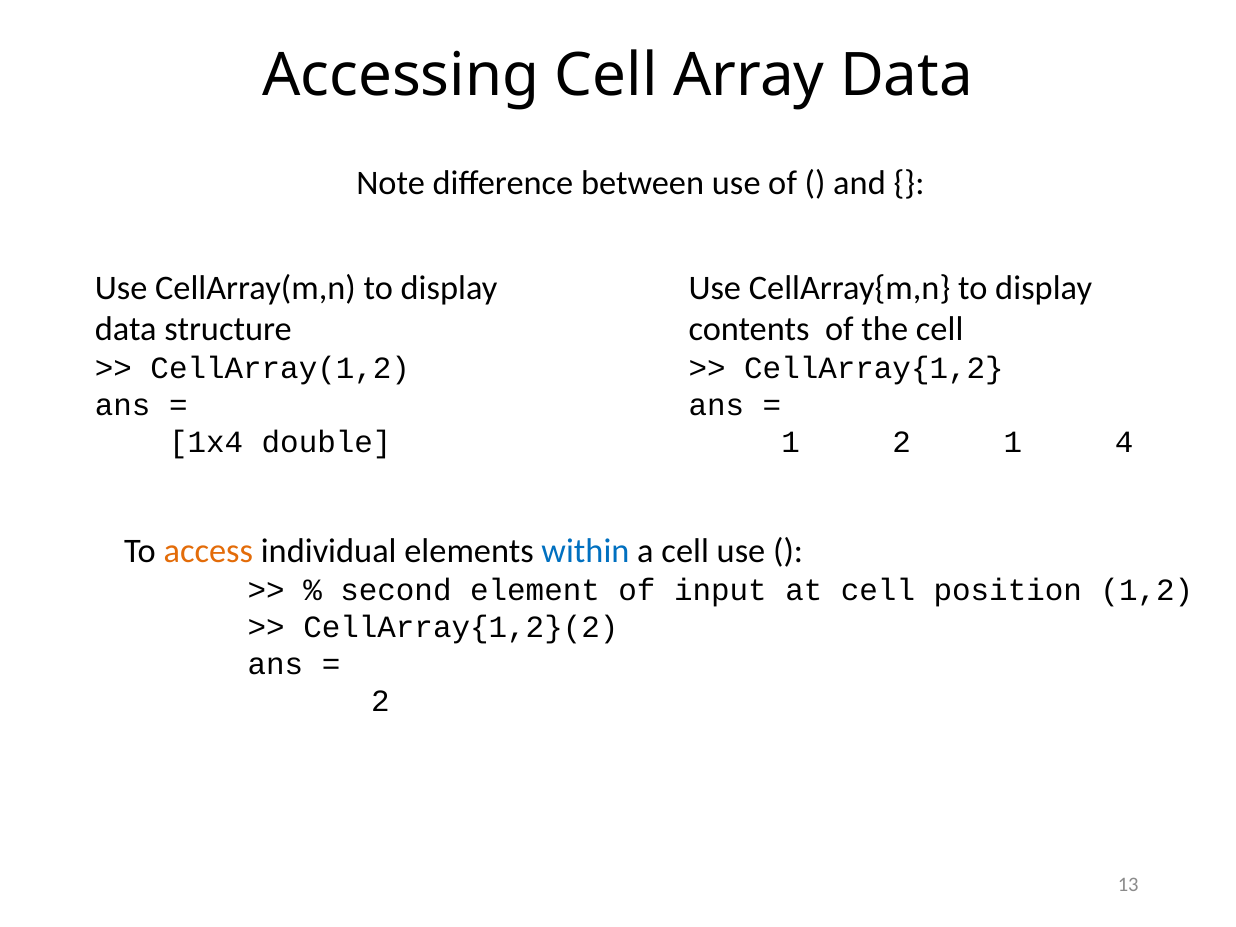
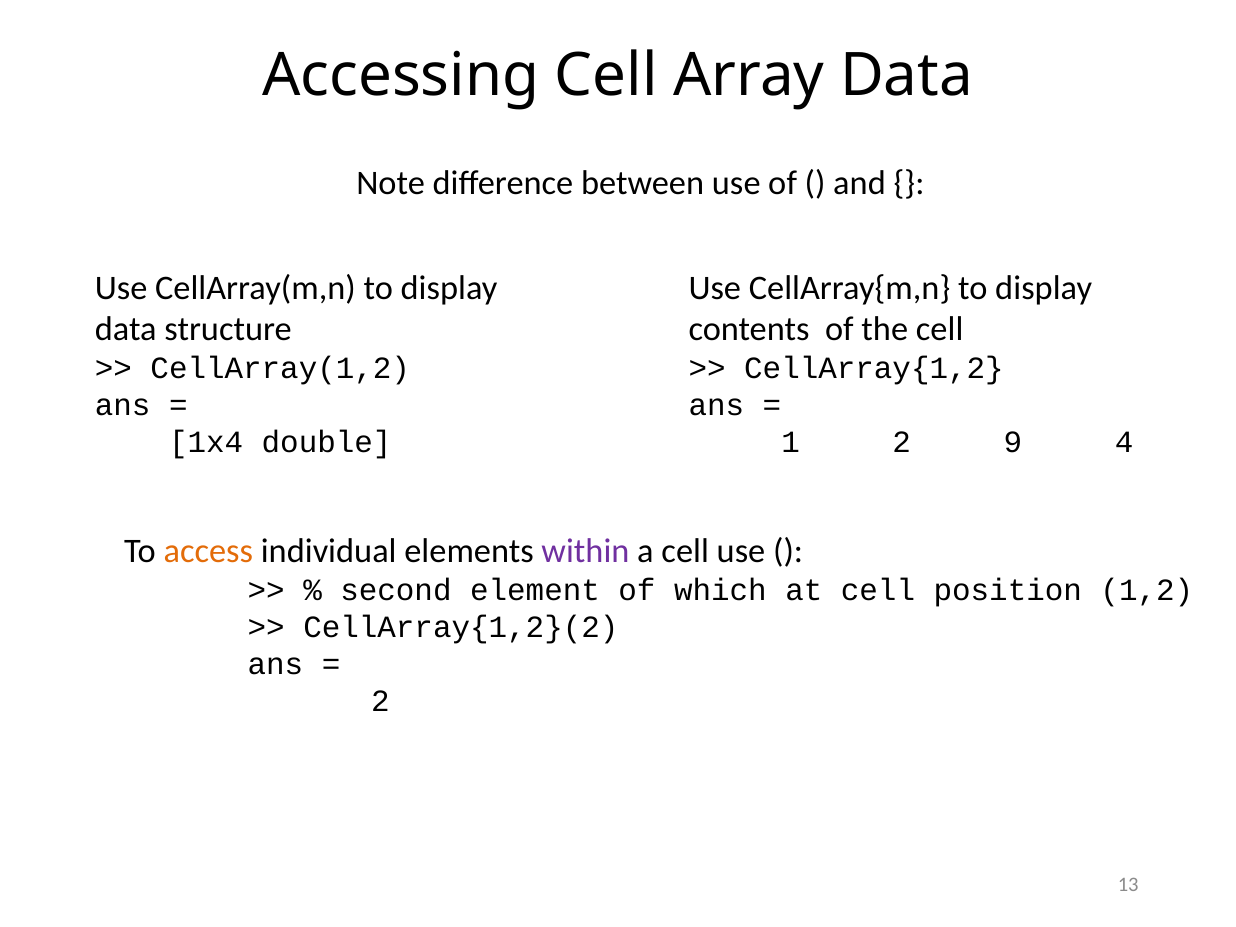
2 1: 1 -> 9 (1013, 442)
within colour: blue -> purple (585, 551)
input: input -> which (720, 590)
